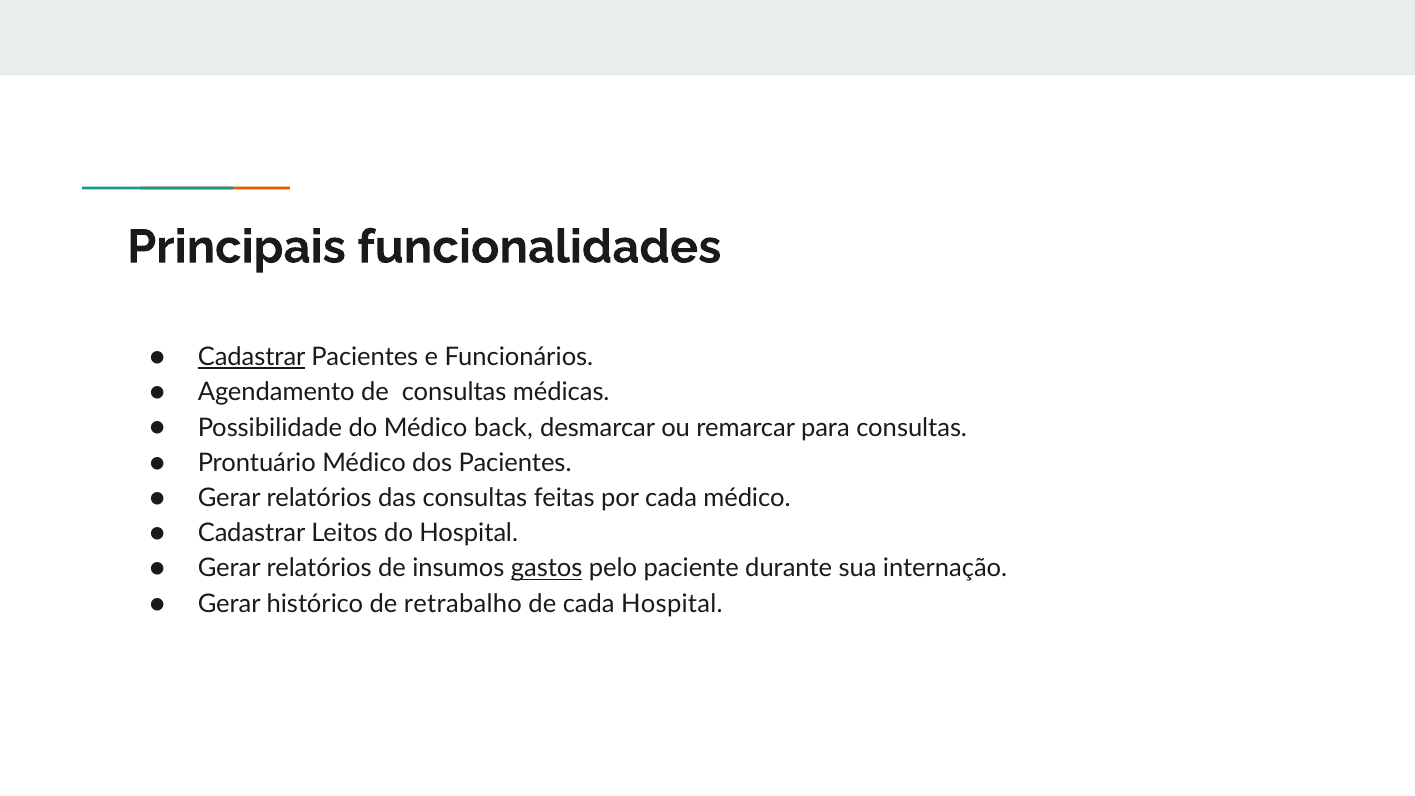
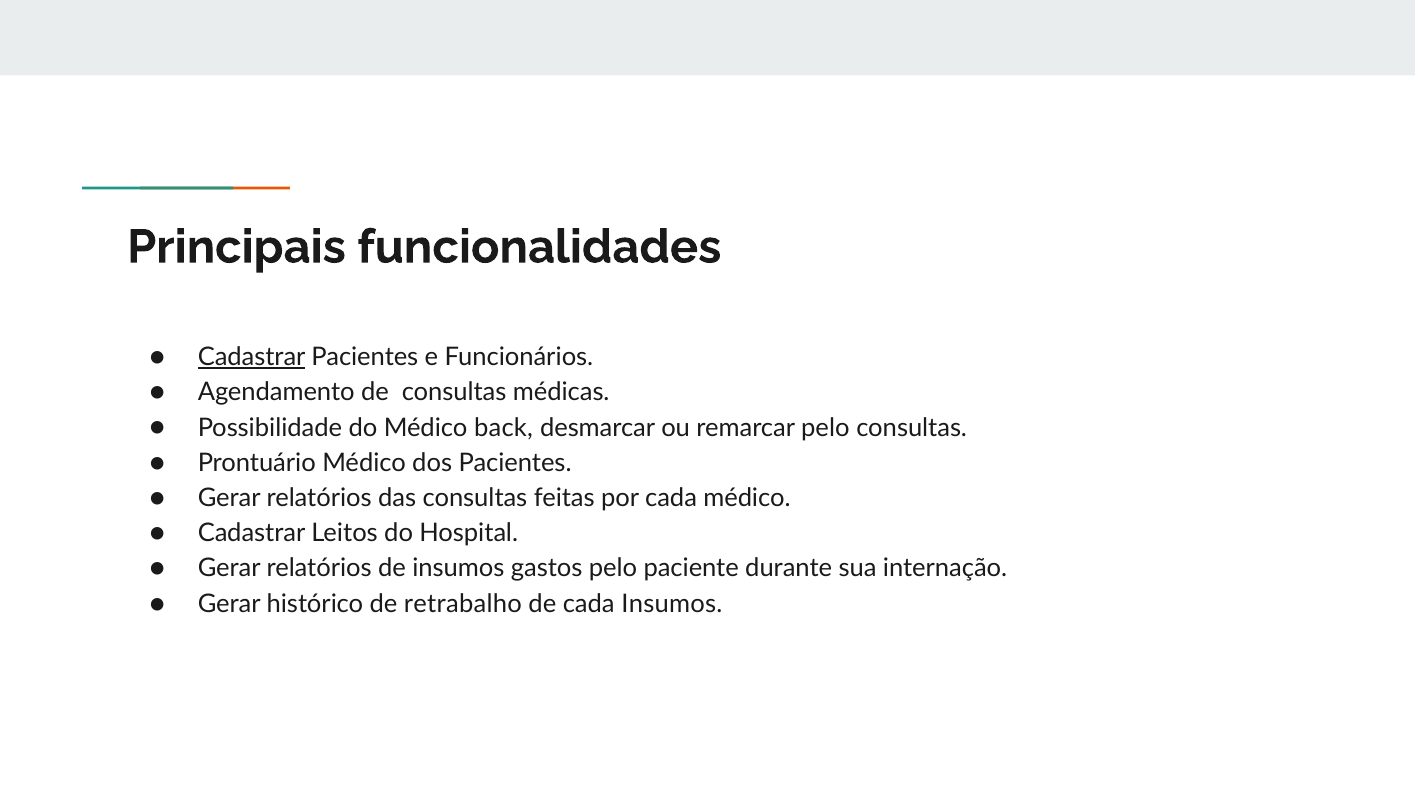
remarcar para: para -> pelo (825, 428)
gastos underline: present -> none (547, 568)
cada Hospital: Hospital -> Insumos (672, 604)
